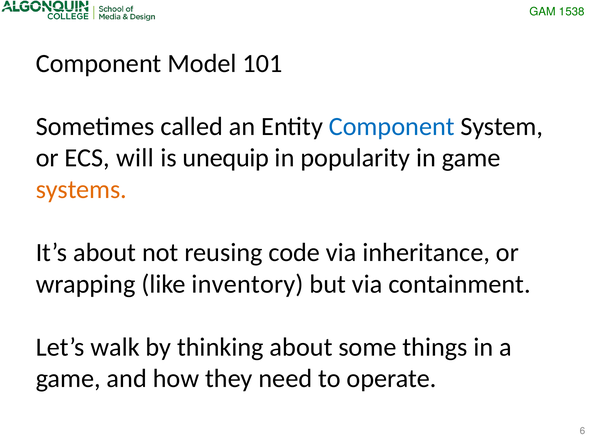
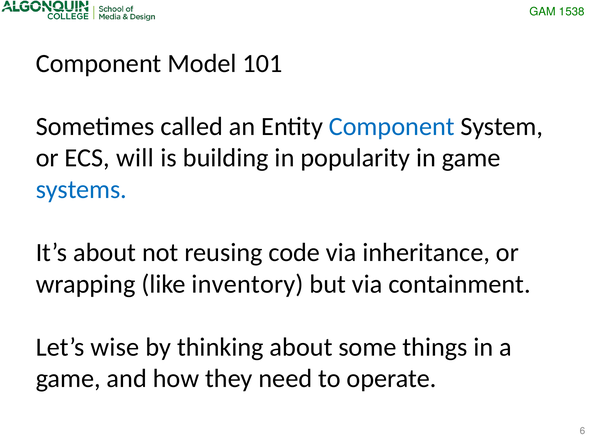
unequip: unequip -> building (226, 158)
systems colour: orange -> blue (81, 190)
walk: walk -> wise (115, 347)
